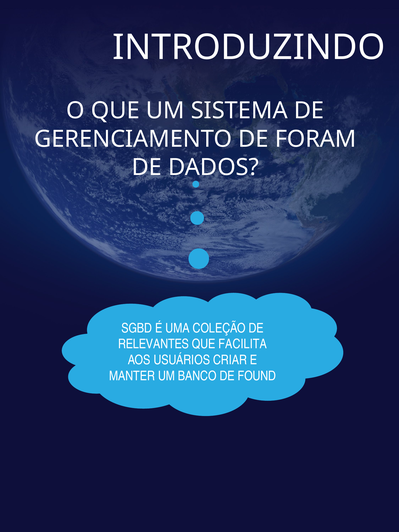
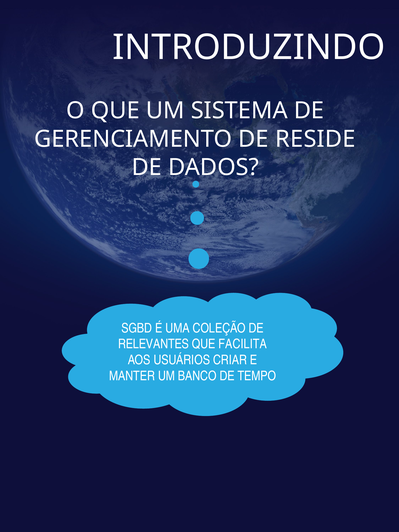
FORAM: FORAM -> RESIDE (315, 139)
FOUND: FOUND -> TEMPO (257, 376)
